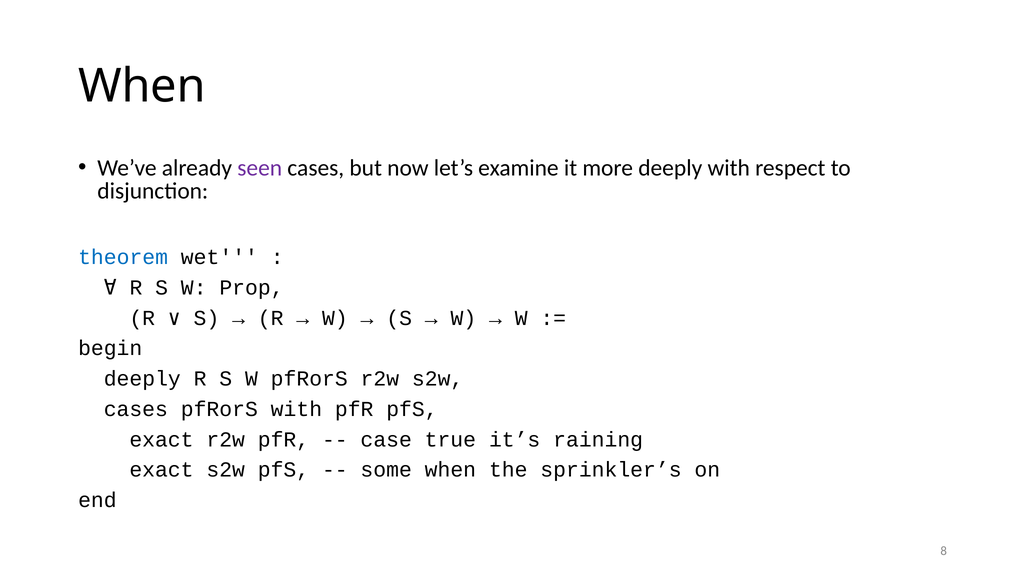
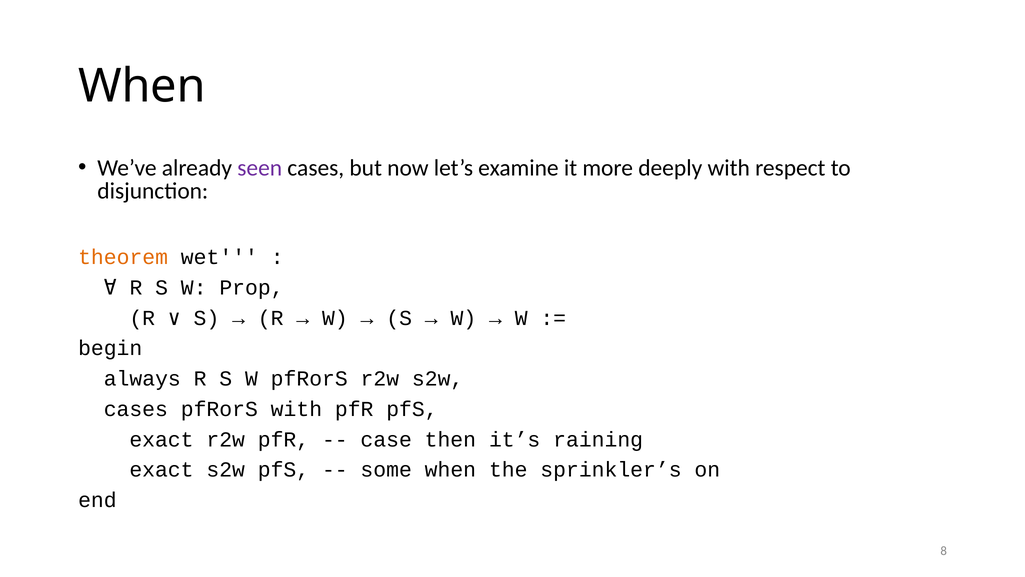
theorem colour: blue -> orange (123, 257)
deeply: deeply -> always (142, 378)
true: true -> then (450, 439)
